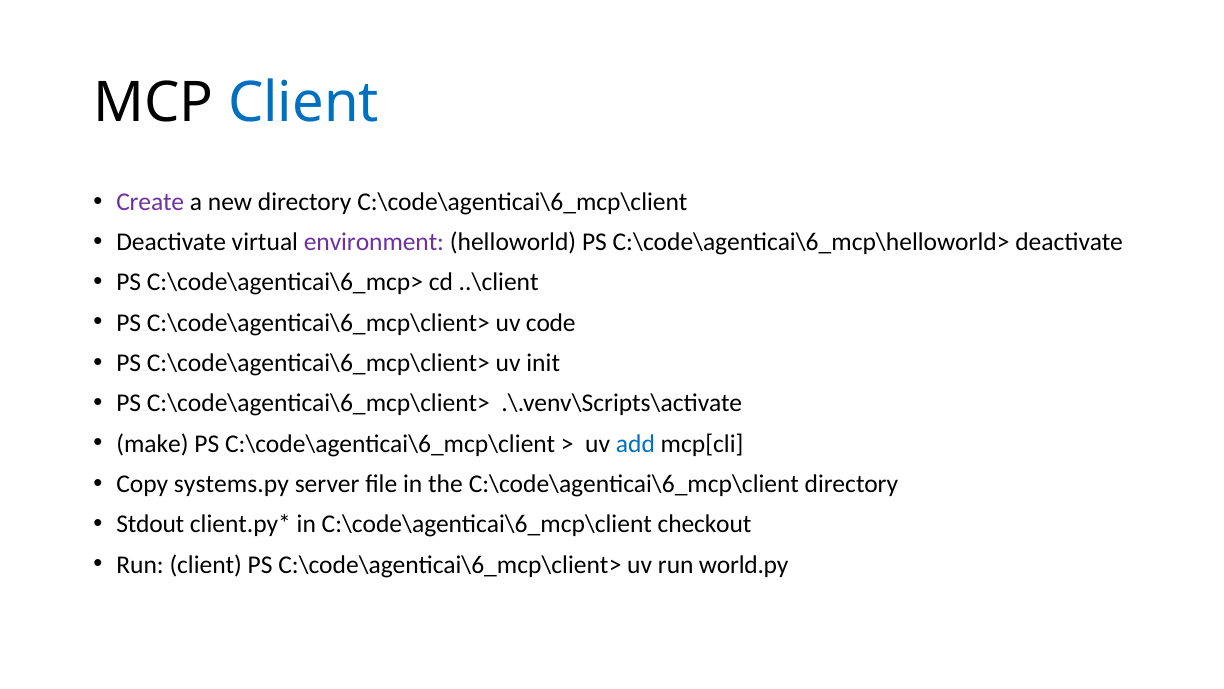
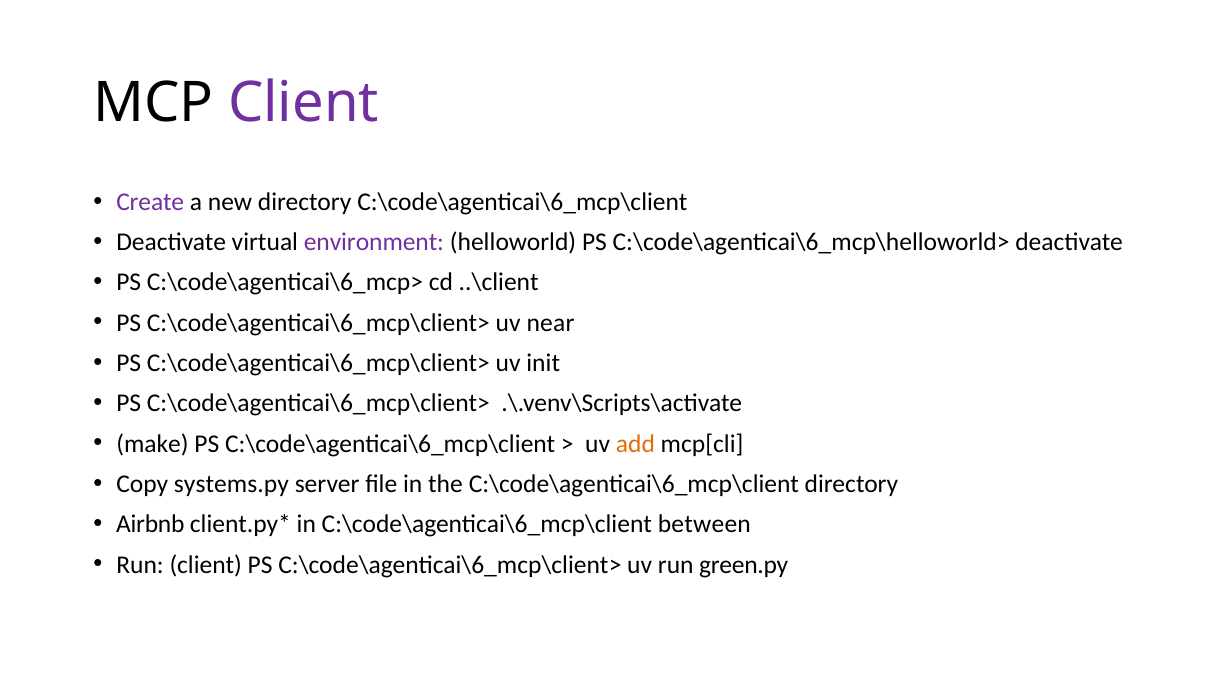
Client colour: blue -> purple (304, 103)
code: code -> near (551, 322)
add colour: blue -> orange (635, 443)
Stdout: Stdout -> Airbnb (150, 524)
checkout: checkout -> between (704, 524)
world.py: world.py -> green.py (744, 564)
